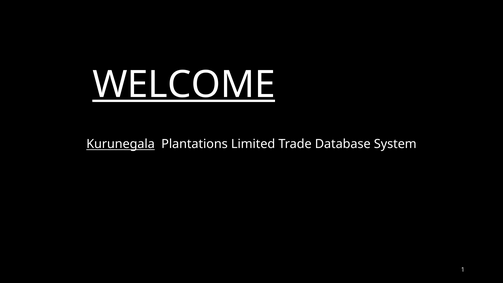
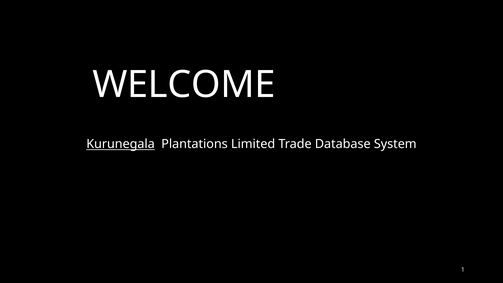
WELCOME underline: present -> none (184, 85)
